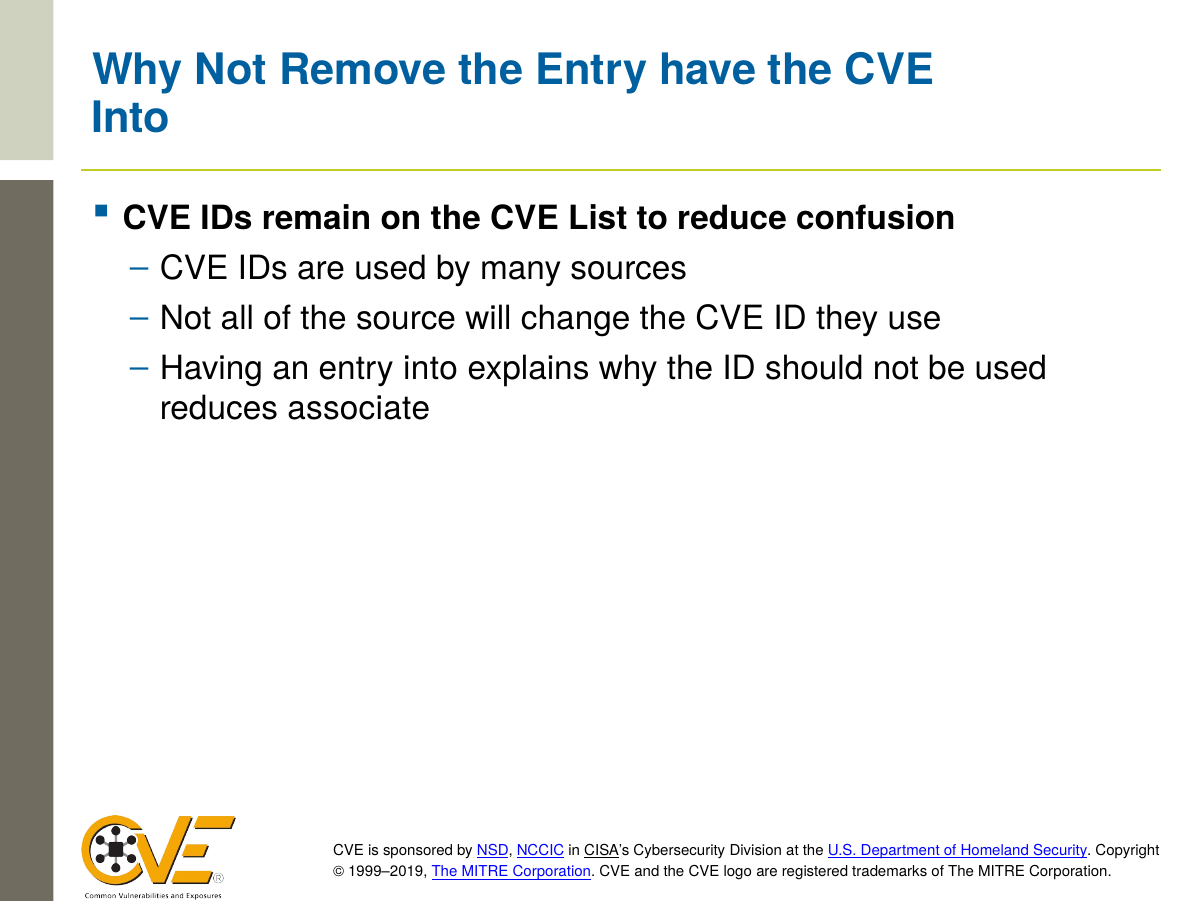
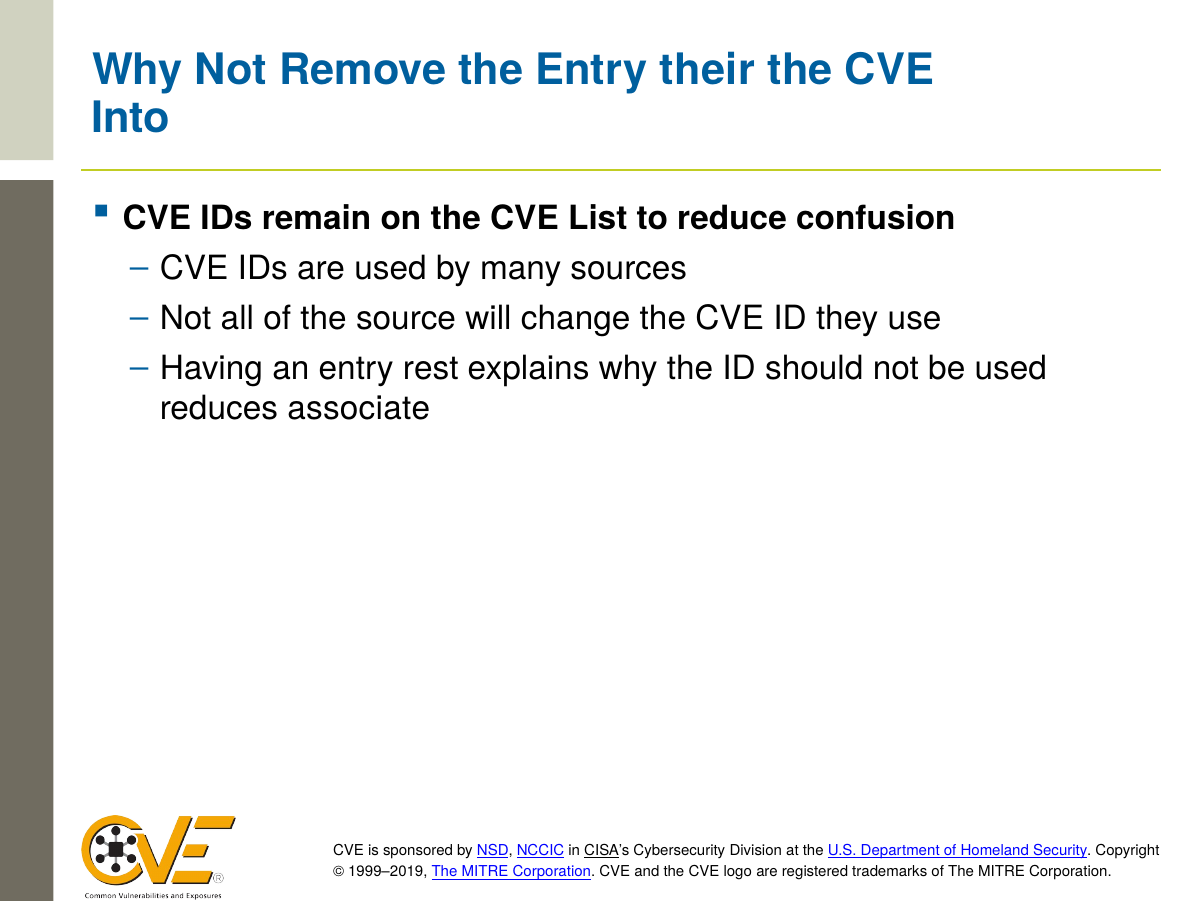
have: have -> their (707, 70)
entry into: into -> rest (431, 369)
